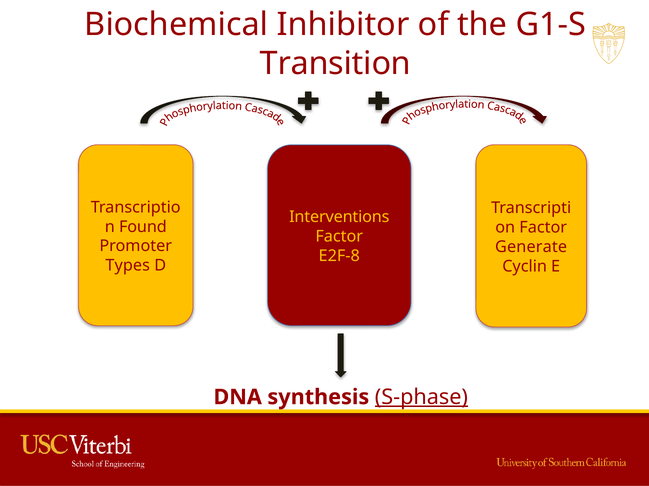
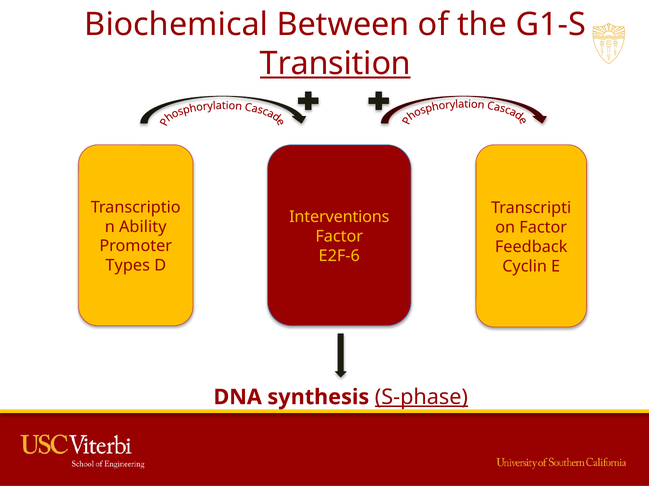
Inhibitor: Inhibitor -> Between (343, 25)
Transition underline: none -> present (335, 64)
Found: Found -> Ability (143, 227)
Generate: Generate -> Feedback (531, 247)
E2F-8: E2F-8 -> E2F-6 (339, 256)
